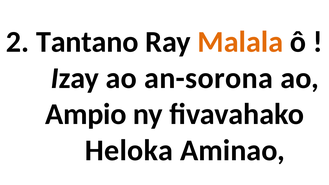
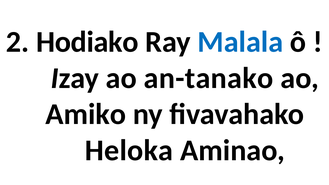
Tantano: Tantano -> Hodiako (87, 42)
Malala colour: orange -> blue (240, 42)
an-sorona: an-sorona -> an-tanako (208, 78)
Ampio: Ampio -> Amiko (86, 114)
